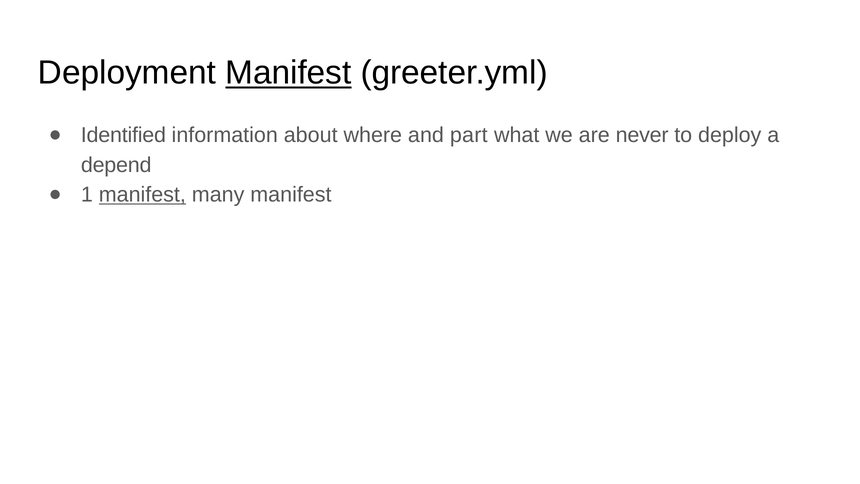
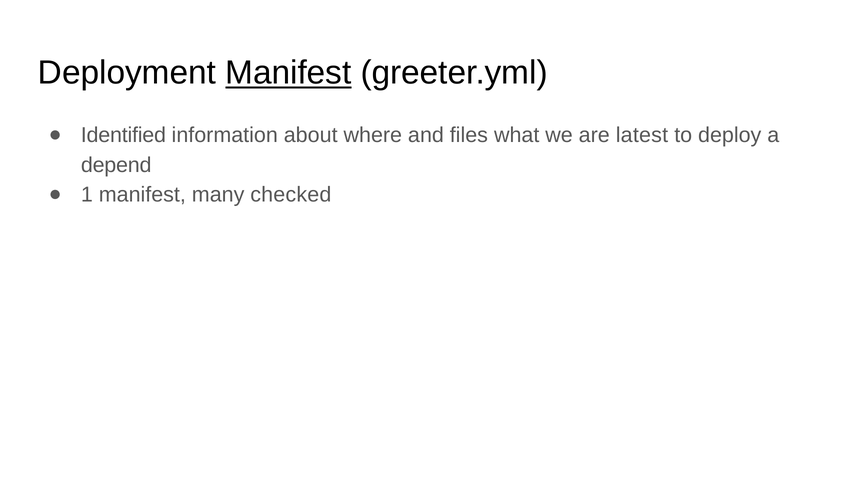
part: part -> files (469, 135)
never: never -> latest (642, 135)
manifest underline: present -> none (142, 195)
many manifest: manifest -> checked (291, 195)
